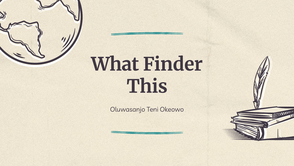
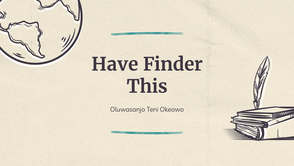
What: What -> Have (115, 64)
